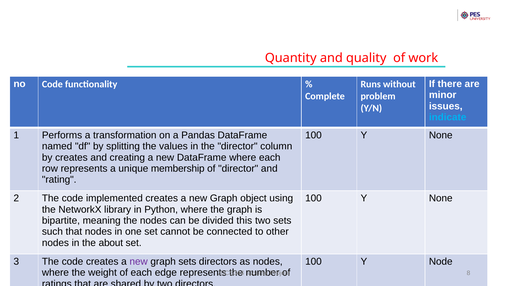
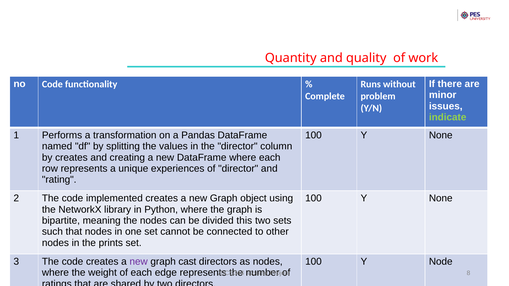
indicate colour: light blue -> light green (448, 117)
membership: membership -> experiences (178, 169)
about: about -> prints (111, 243)
graph sets: sets -> cast (187, 262)
